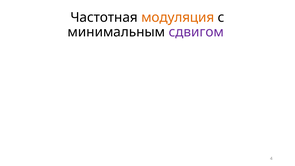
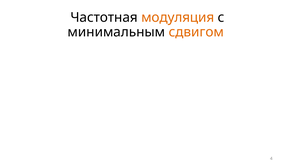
сдвигом colour: purple -> orange (196, 32)
